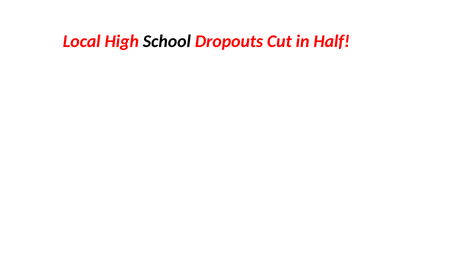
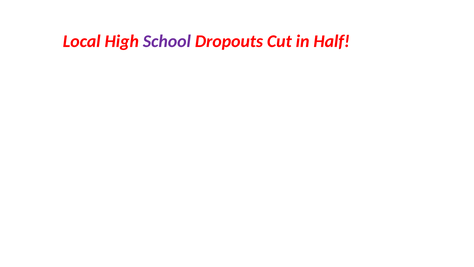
School colour: black -> purple (167, 41)
